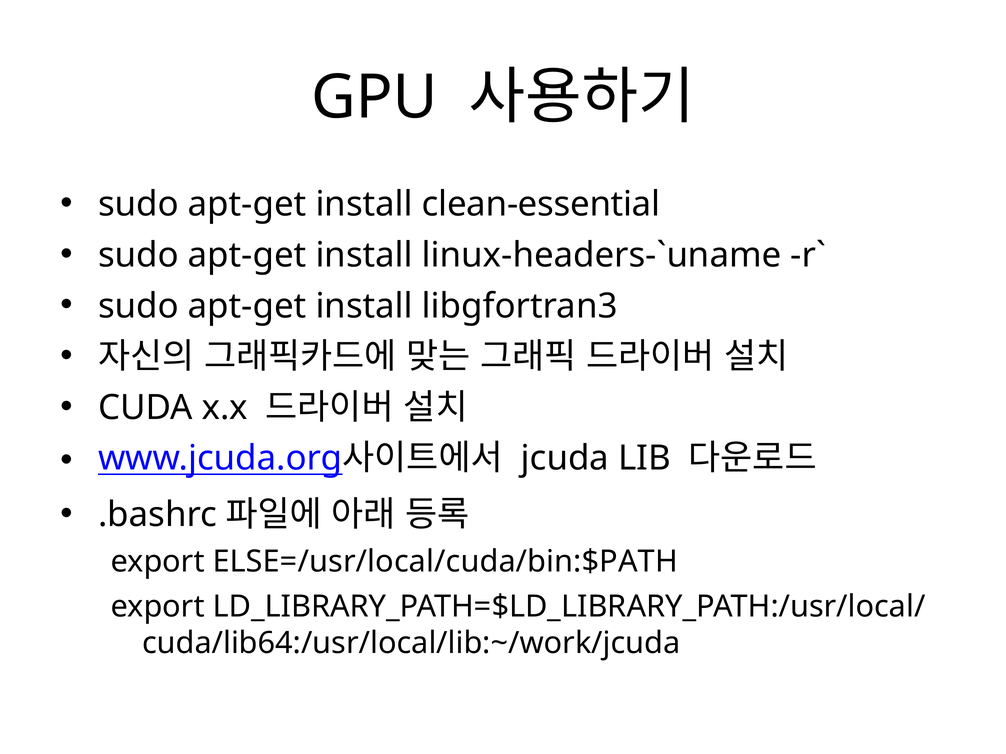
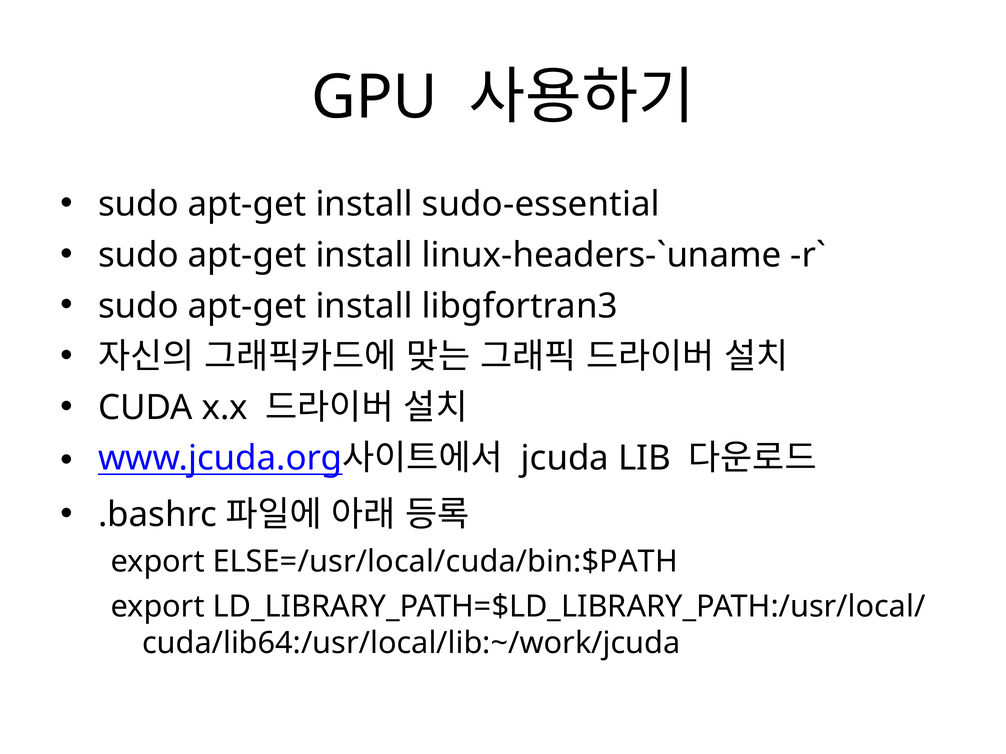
clean-essential: clean-essential -> sudo-essential (541, 204)
